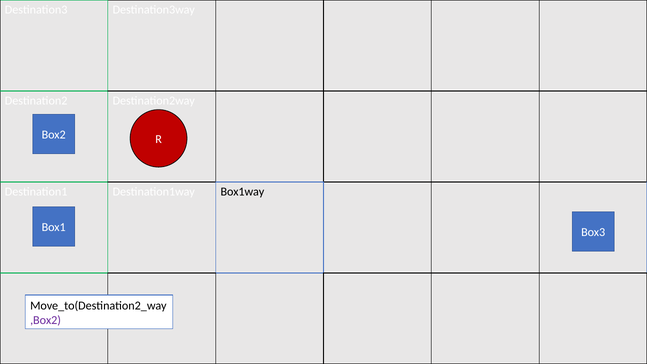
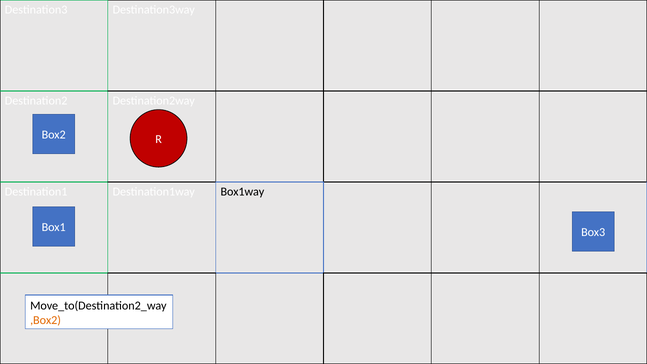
,Box2 colour: purple -> orange (46, 320)
